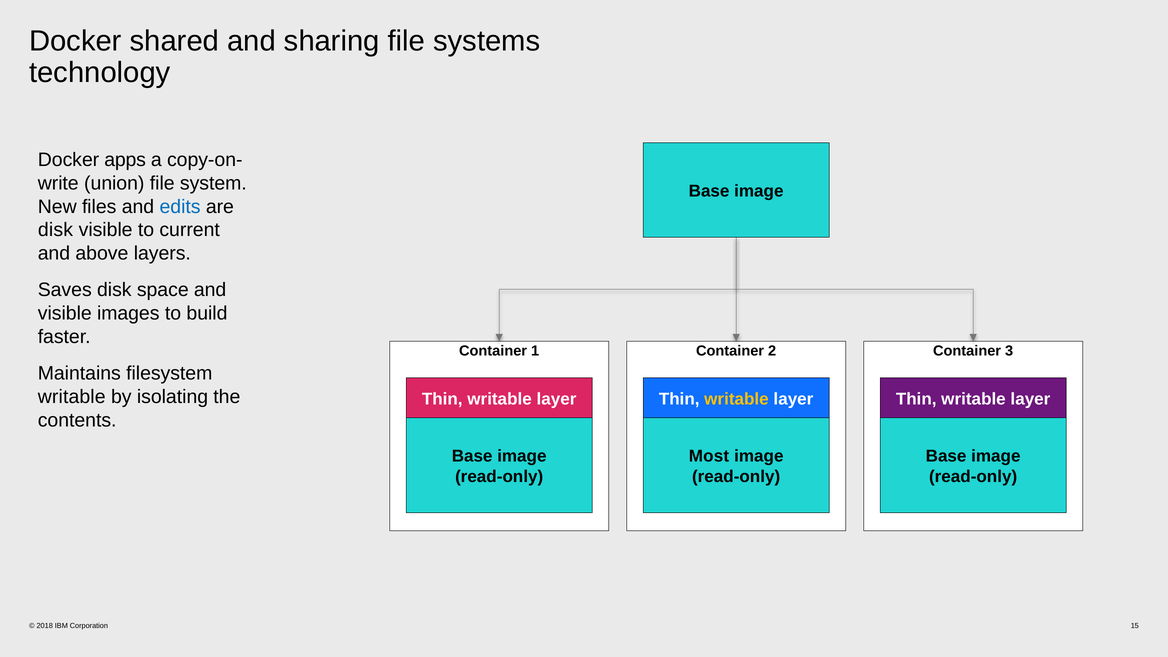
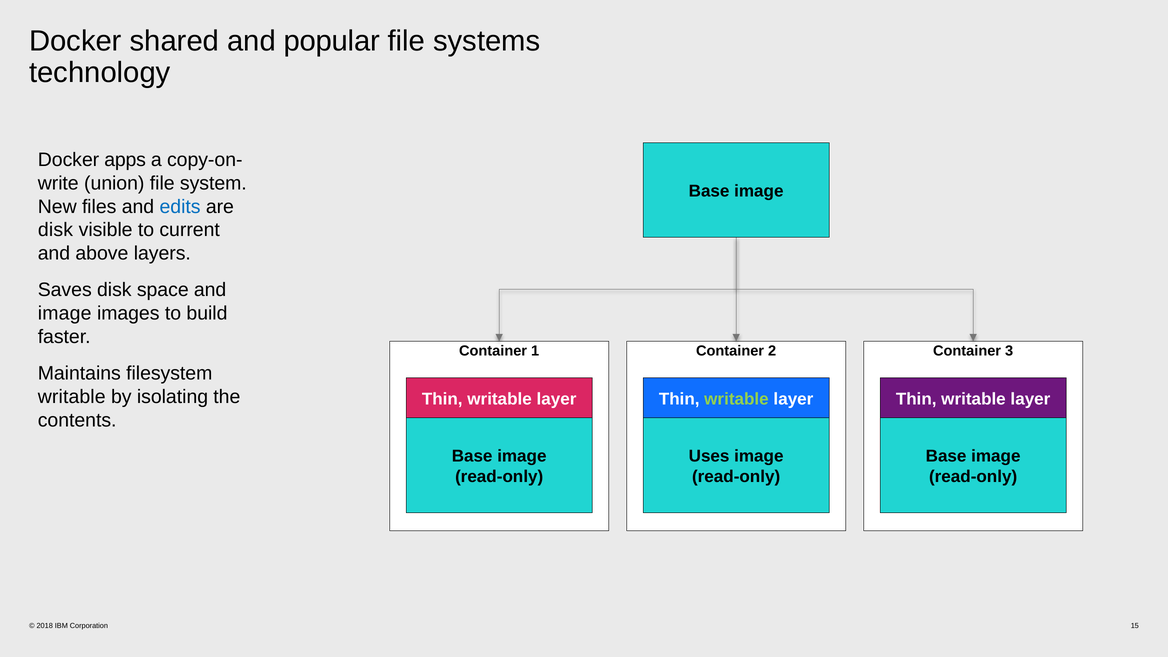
sharing: sharing -> popular (332, 41)
visible: visible -> image (65, 313)
writable colour: yellow -> light green (736, 399)
Most: Most -> Uses (709, 456)
